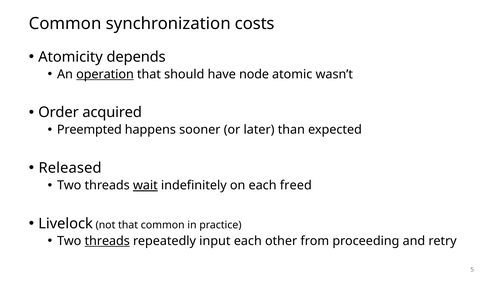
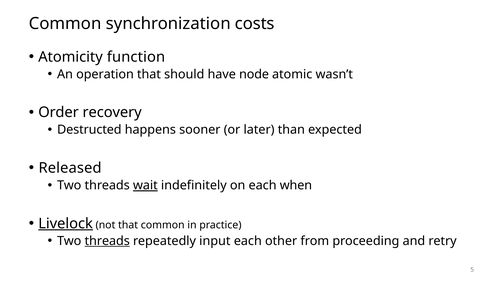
depends: depends -> function (136, 57)
operation underline: present -> none (105, 74)
acquired: acquired -> recovery (112, 112)
Preempted: Preempted -> Destructed (89, 130)
freed: freed -> when (296, 185)
Livelock underline: none -> present (66, 224)
